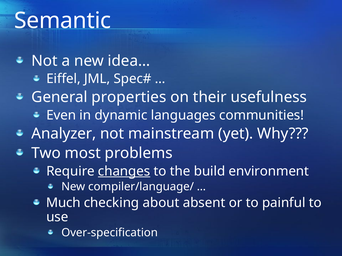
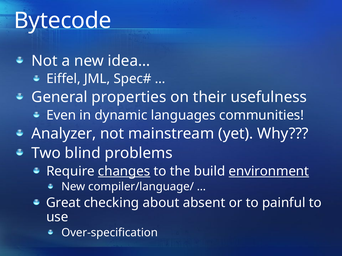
Semantic: Semantic -> Bytecode (63, 21)
most: most -> blind (83, 153)
environment underline: none -> present (269, 171)
Much: Much -> Great (63, 203)
